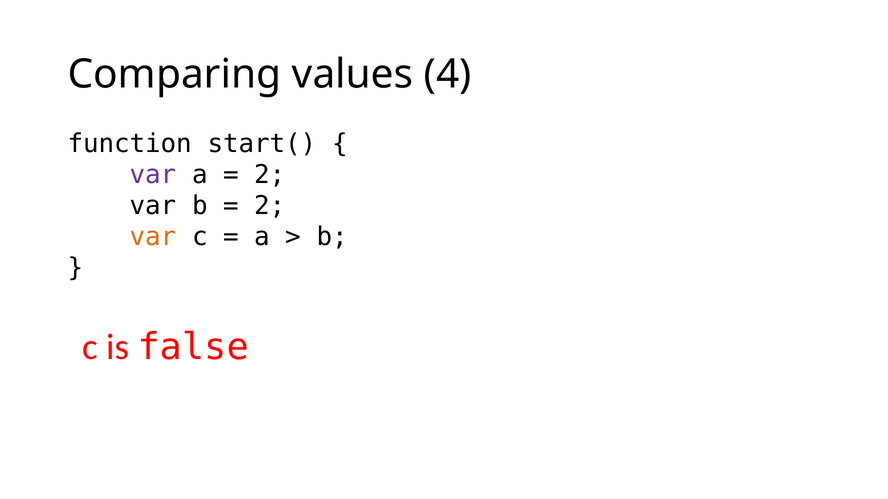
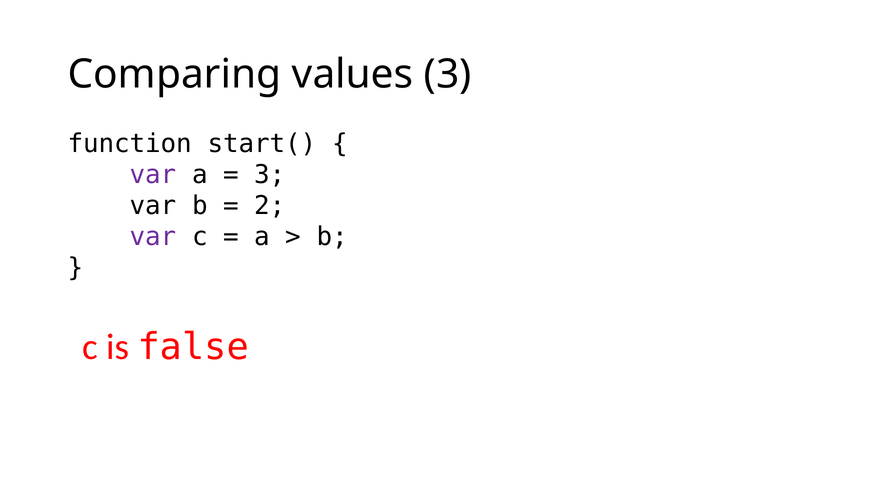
values 4: 4 -> 3 (448, 75)
2: 2 -> 3 (270, 175)
var colour: orange -> purple (153, 237)
